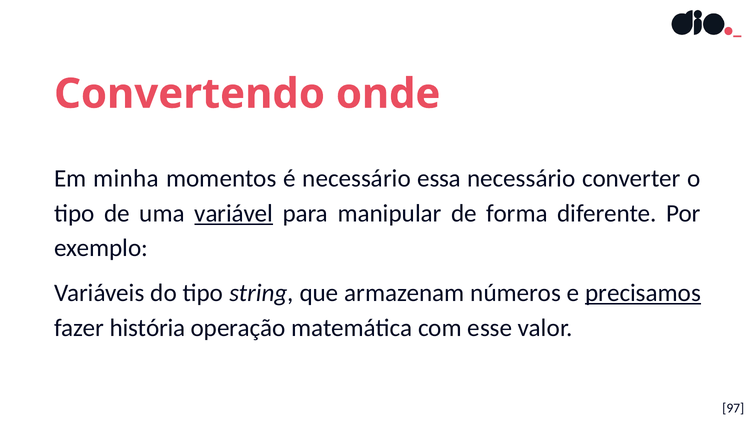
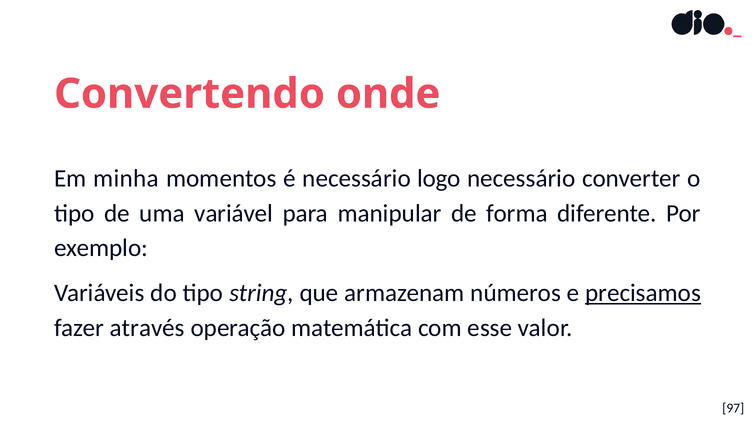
essa: essa -> logo (439, 179)
variável underline: present -> none (234, 214)
história: história -> através (147, 328)
